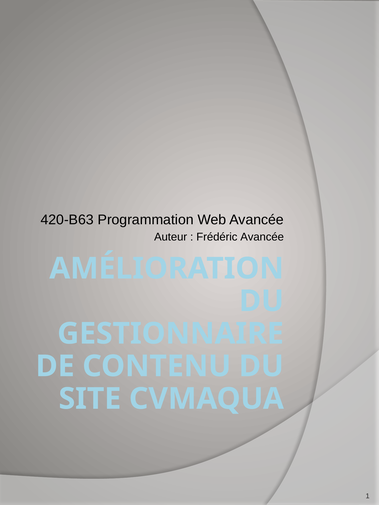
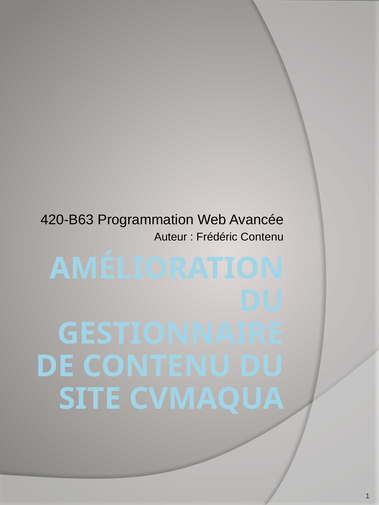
Frédéric Avancée: Avancée -> Contenu (262, 237)
